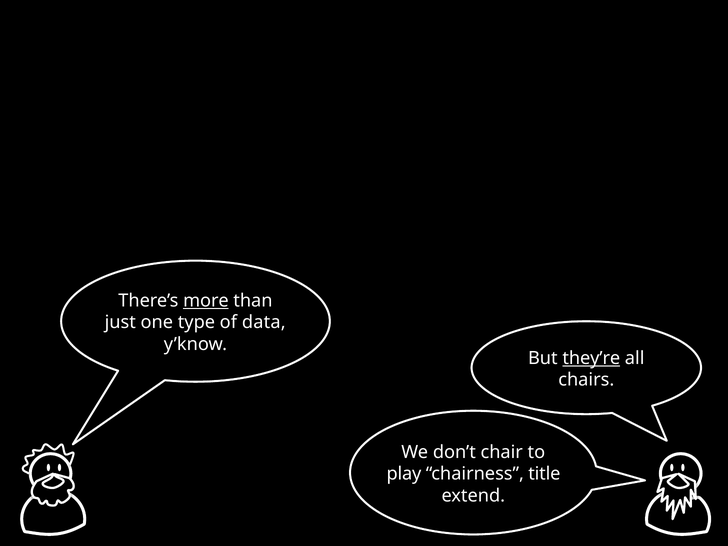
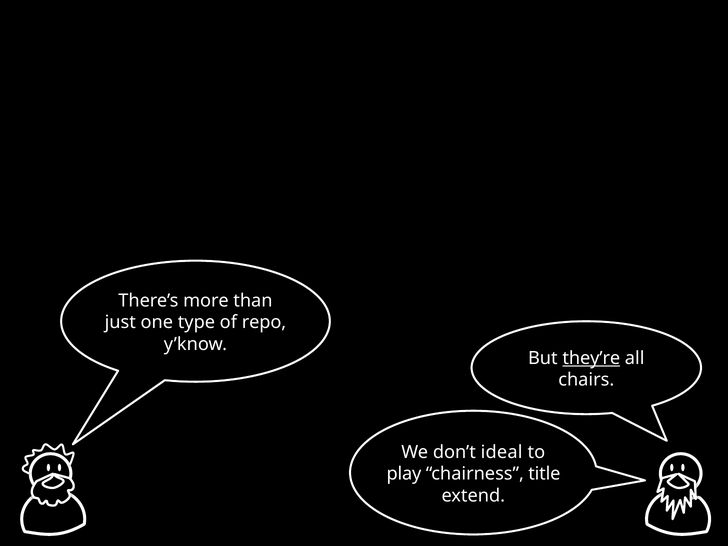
more underline: present -> none (206, 301)
data: data -> repo (264, 322)
chair: chair -> ideal (502, 452)
